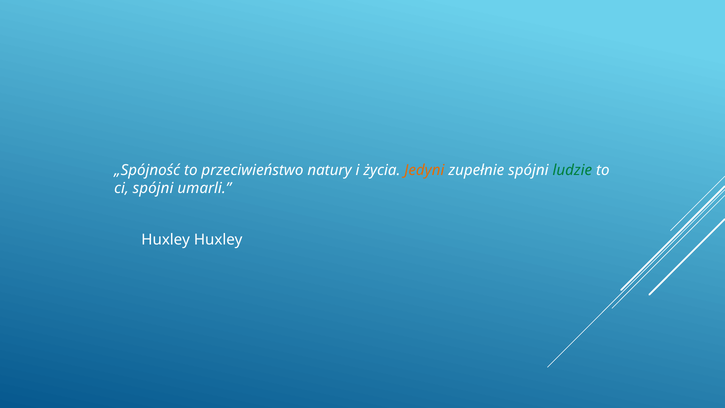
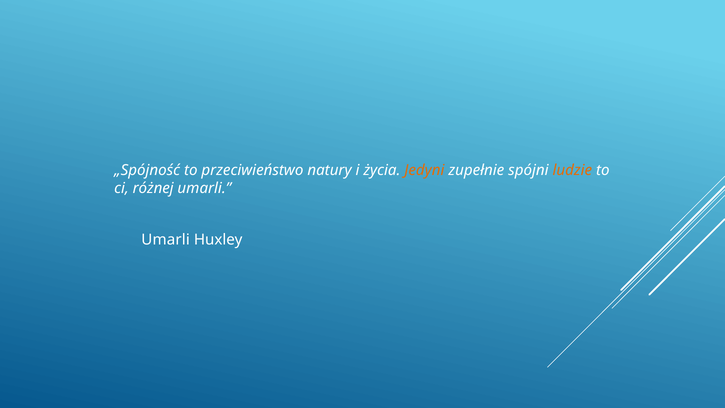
ludzie colour: green -> orange (572, 170)
ci spójni: spójni -> różnej (153, 188)
Huxley: Huxley -> Umarli (166, 240)
